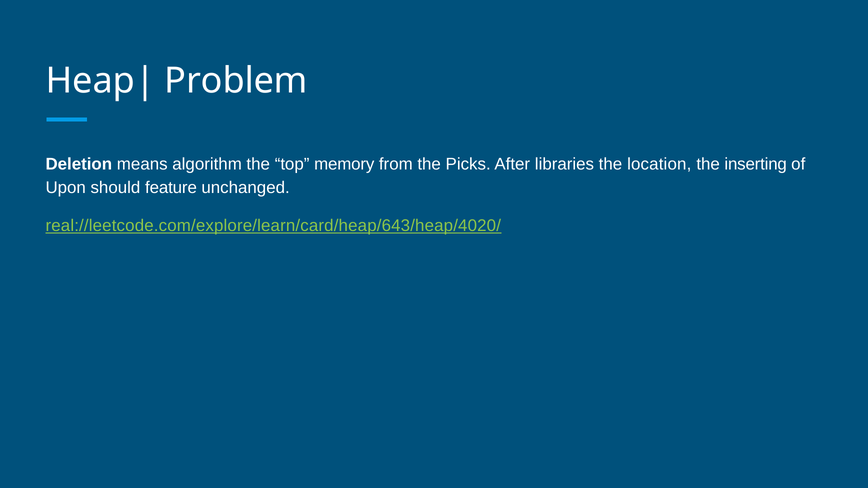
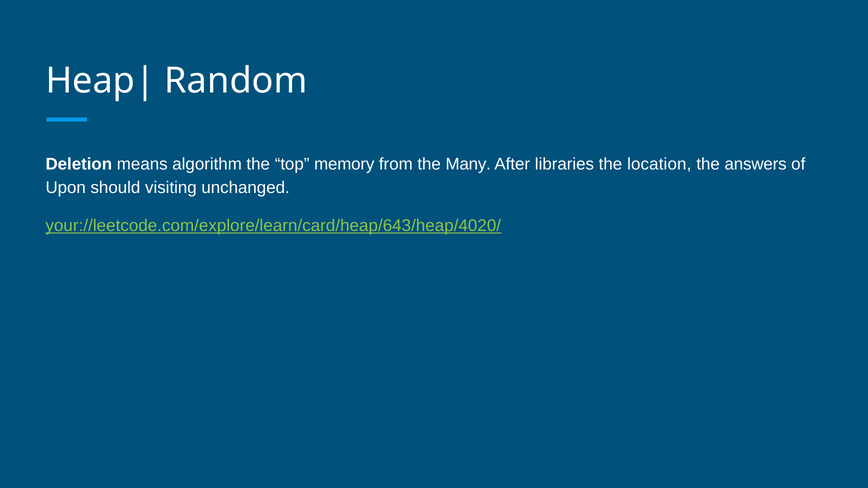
Problem: Problem -> Random (236, 81)
Picks: Picks -> Many (468, 164)
inserting: inserting -> answers (756, 164)
feature: feature -> visiting (171, 188)
real://leetcode.com/explore/learn/card/heap/643/heap/4020/: real://leetcode.com/explore/learn/card/heap/643/heap/4020/ -> your://leetcode.com/explore/learn/card/heap/643/heap/4020/ (273, 226)
